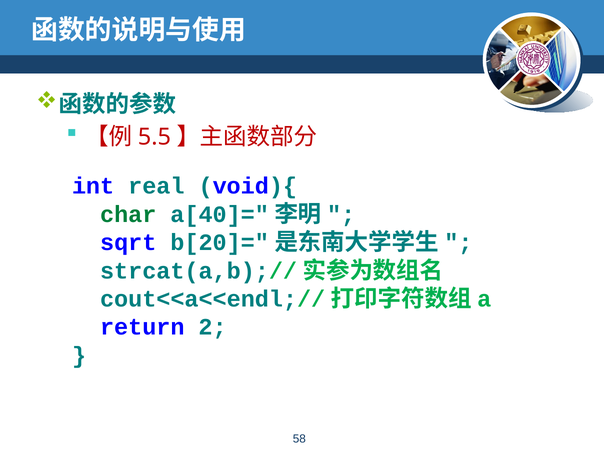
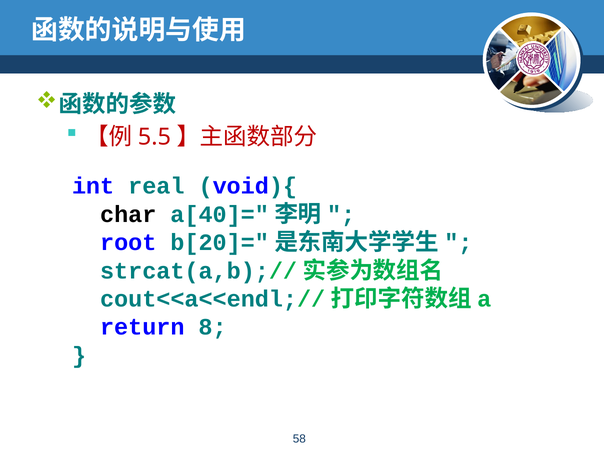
char colour: green -> black (128, 214)
sqrt: sqrt -> root (128, 243)
2: 2 -> 8 (213, 327)
